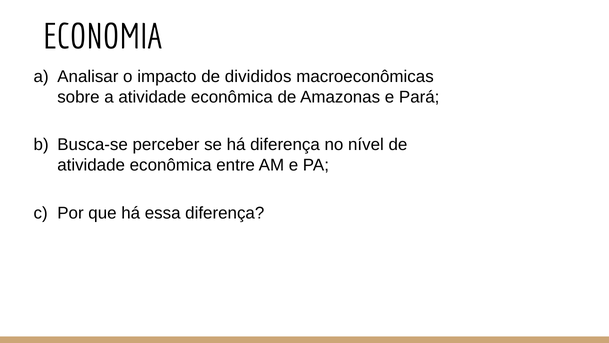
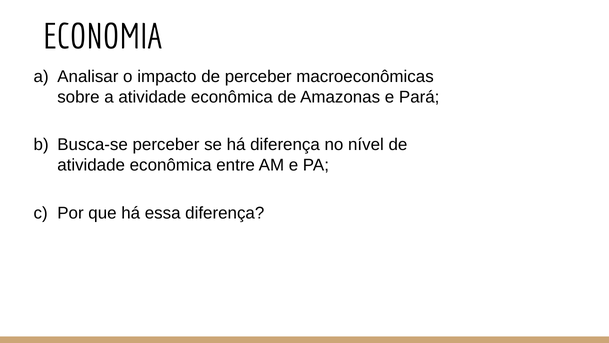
de divididos: divididos -> perceber (258, 77)
